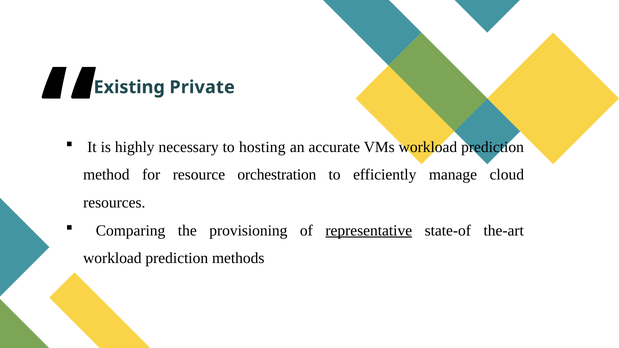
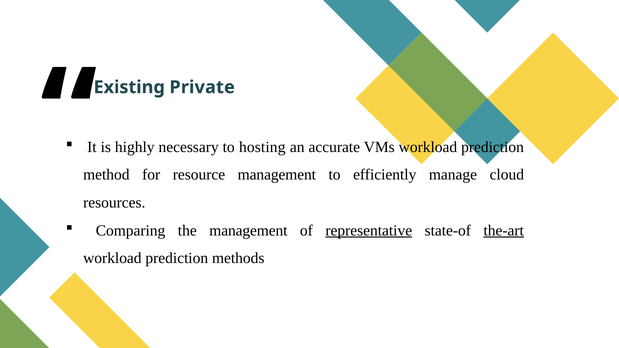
resource orchestration: orchestration -> management (277, 175)
the provisioning: provisioning -> management (248, 231)
the-art underline: none -> present (504, 231)
